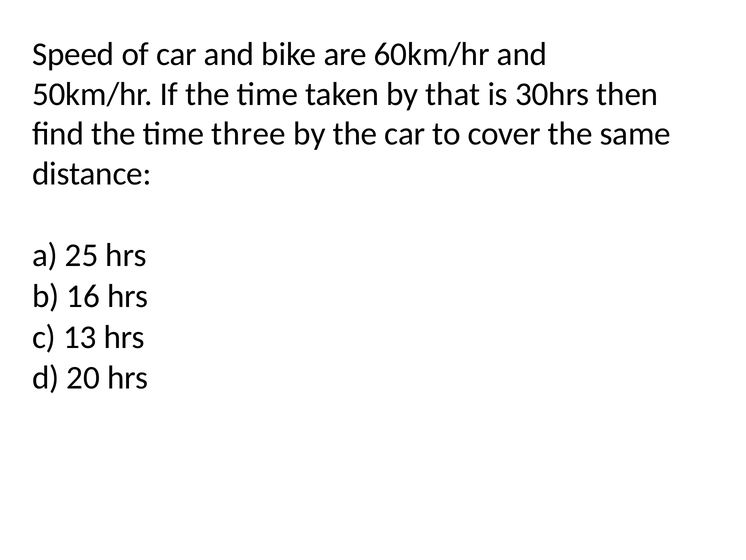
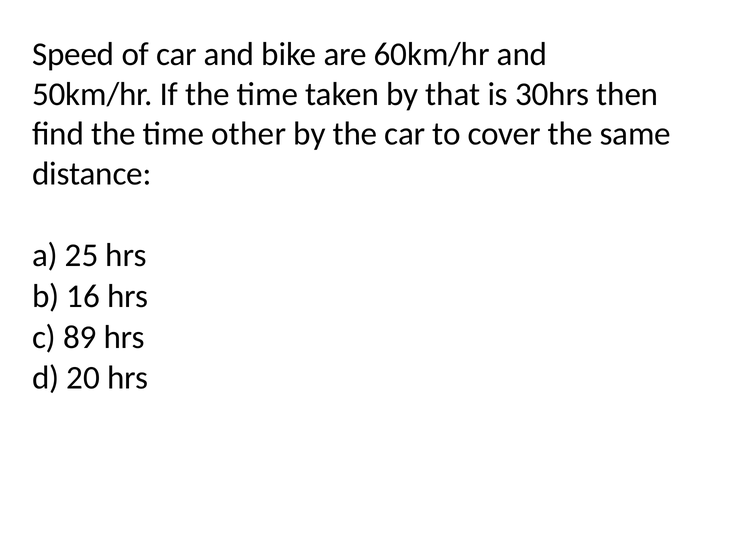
three: three -> other (249, 134)
13: 13 -> 89 (80, 337)
